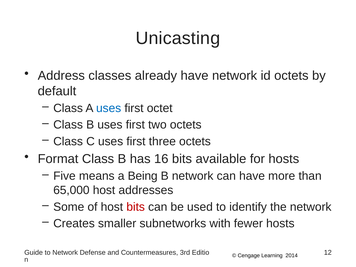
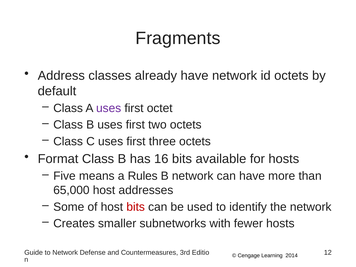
Unicasting: Unicasting -> Fragments (178, 38)
uses colour: blue -> purple (109, 108)
Being: Being -> Rules (143, 176)
